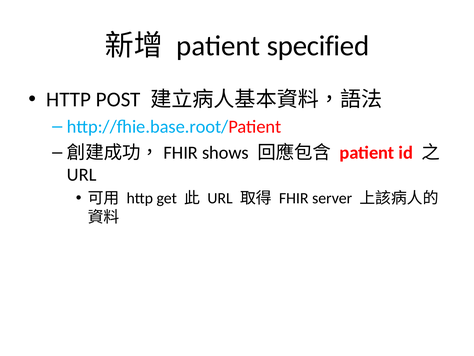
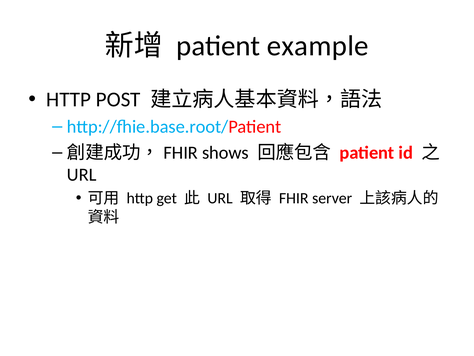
specified: specified -> example (318, 46)
